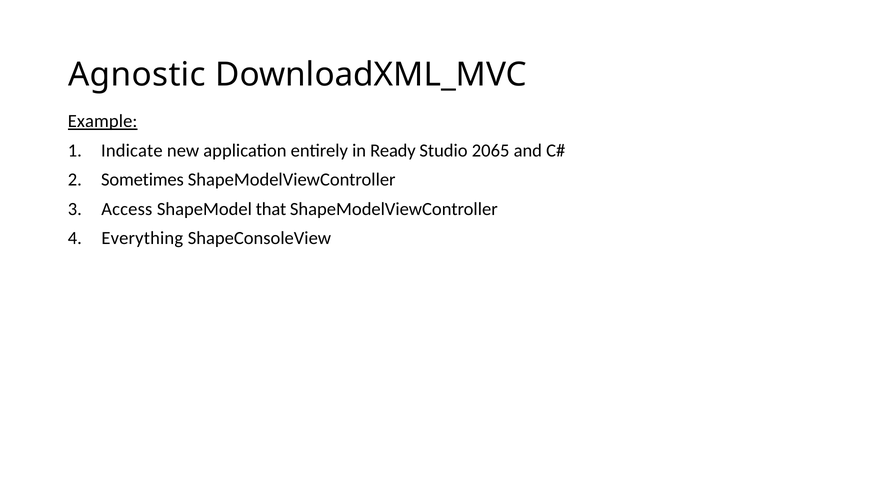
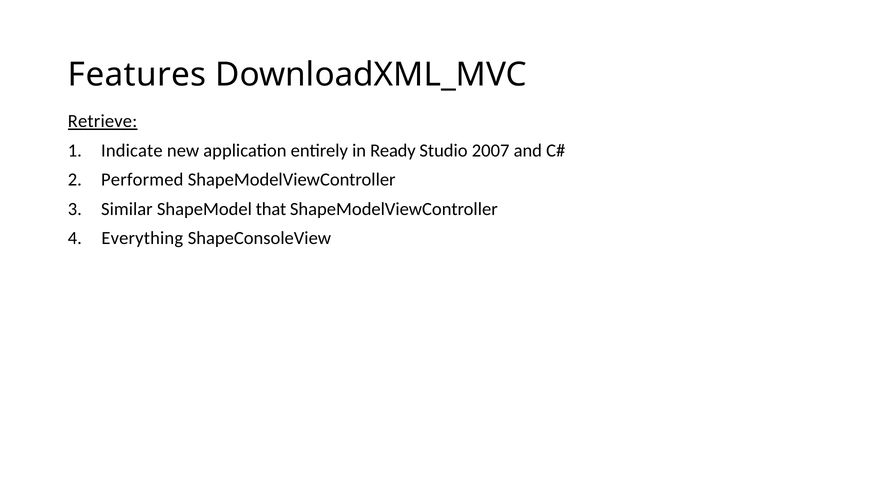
Agnostic: Agnostic -> Features (137, 75)
Example: Example -> Retrieve (103, 121)
2065: 2065 -> 2007 (491, 151)
Sometimes: Sometimes -> Performed (142, 180)
Access: Access -> Similar (127, 209)
